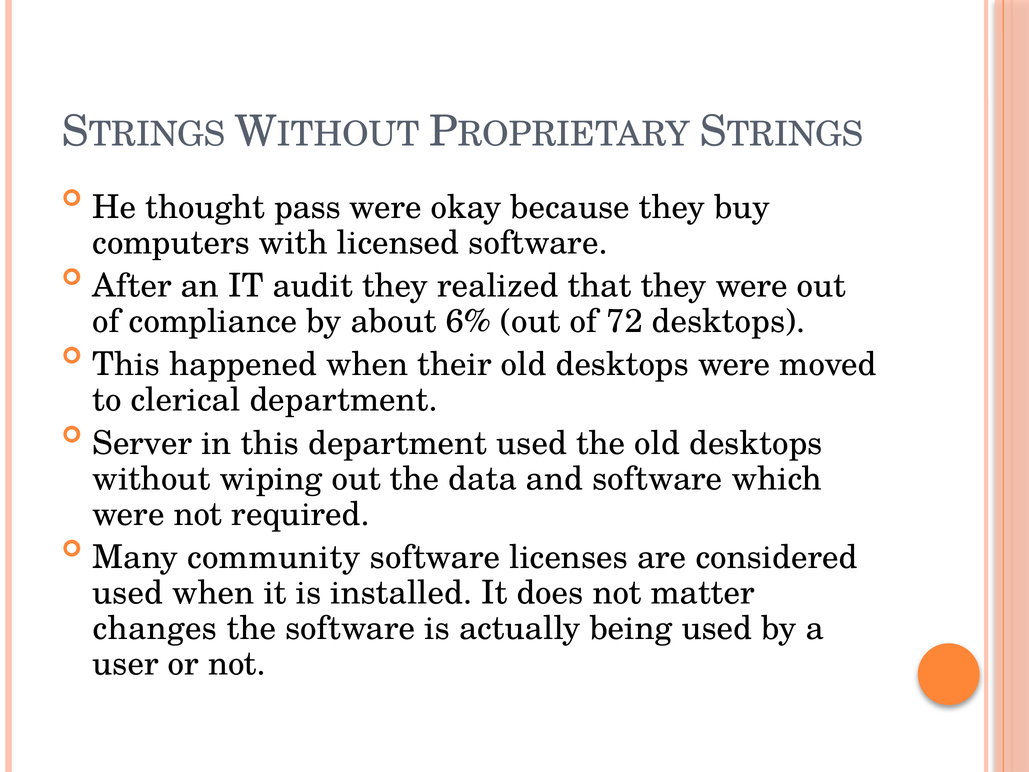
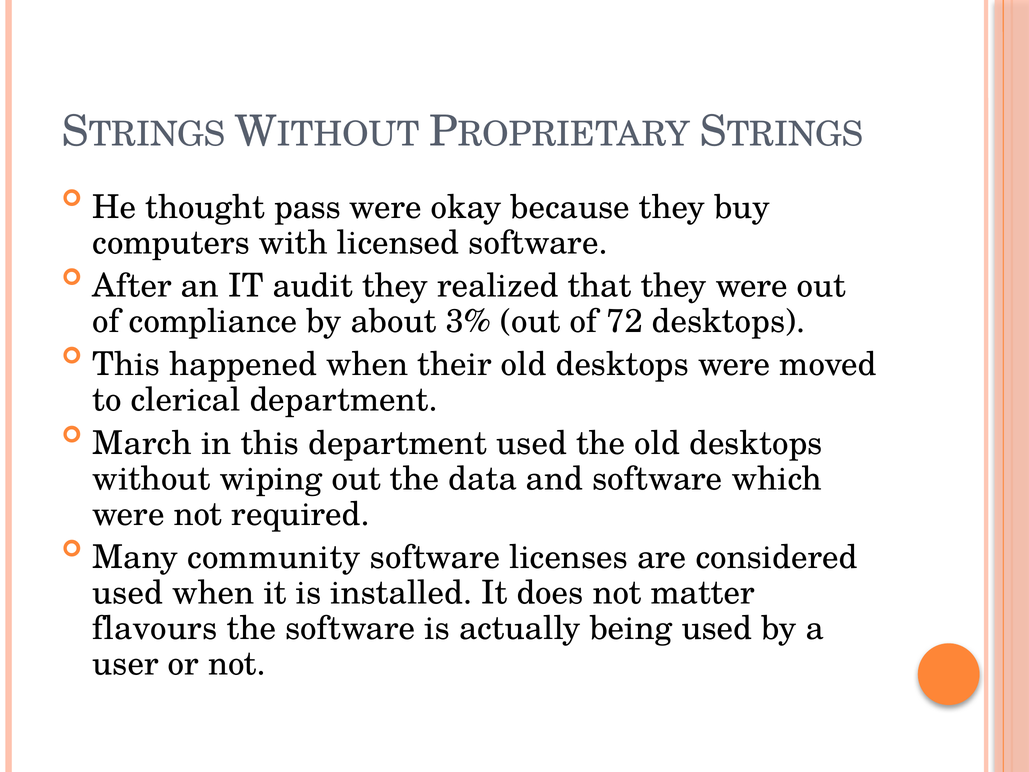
6%: 6% -> 3% (468, 321)
Server: Server -> March (142, 443)
changes: changes -> flavours (155, 628)
